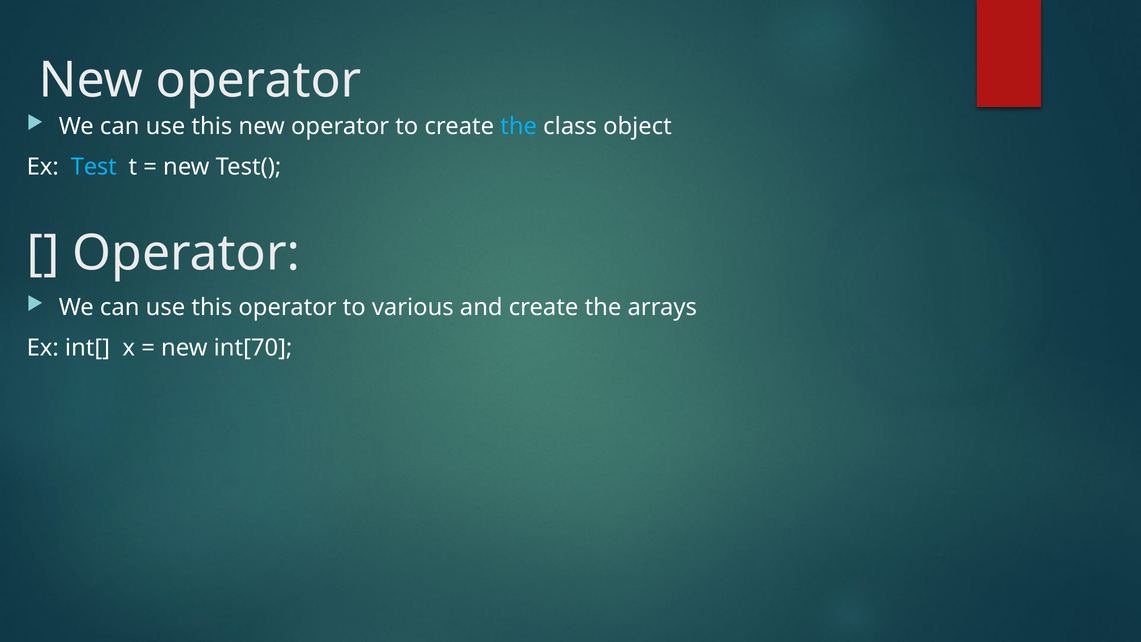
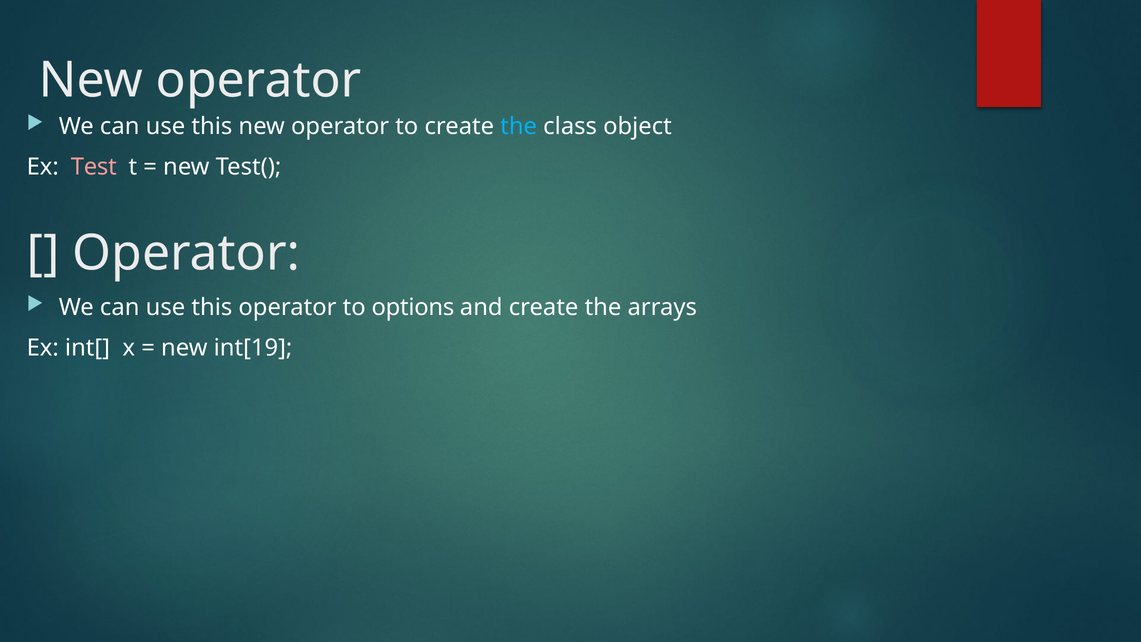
Test colour: light blue -> pink (94, 167)
various: various -> options (413, 307)
int[70: int[70 -> int[19 (253, 348)
